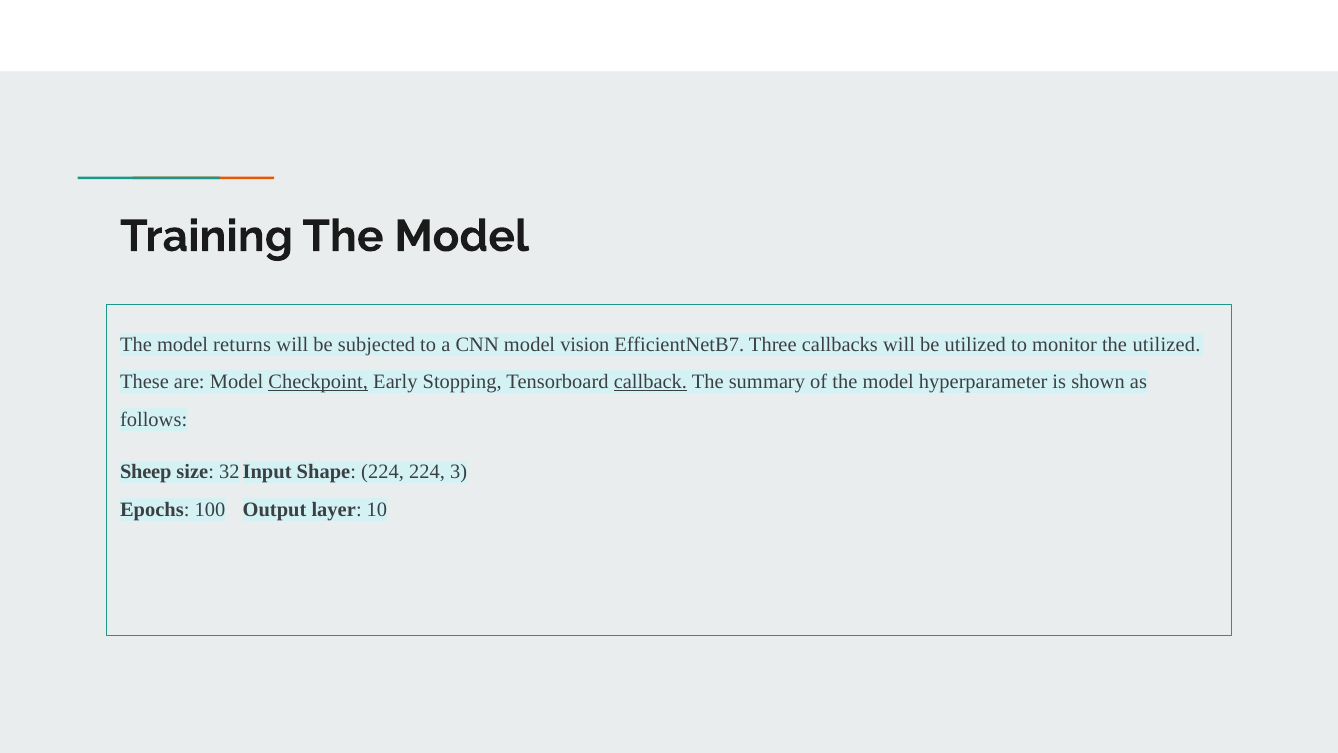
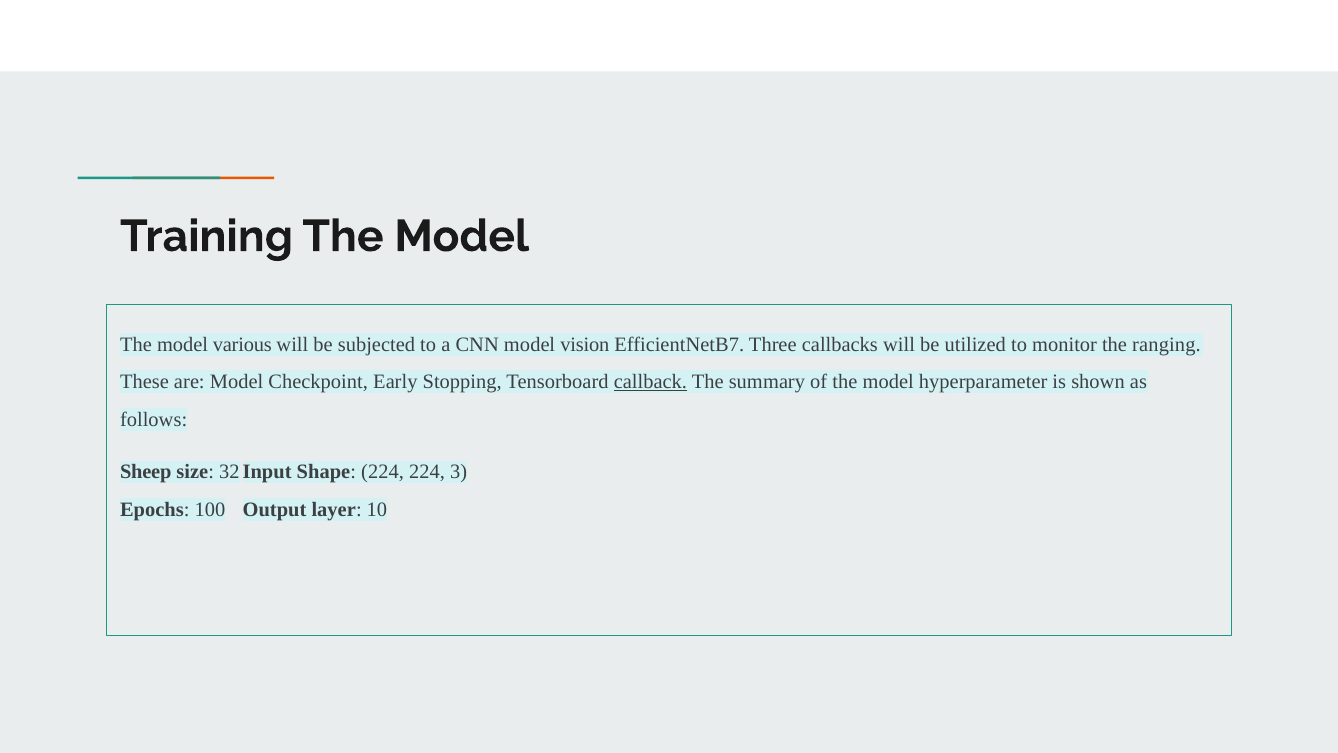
returns: returns -> various (242, 344)
the utilized: utilized -> ranging (1167, 344)
Checkpoint underline: present -> none (318, 382)
